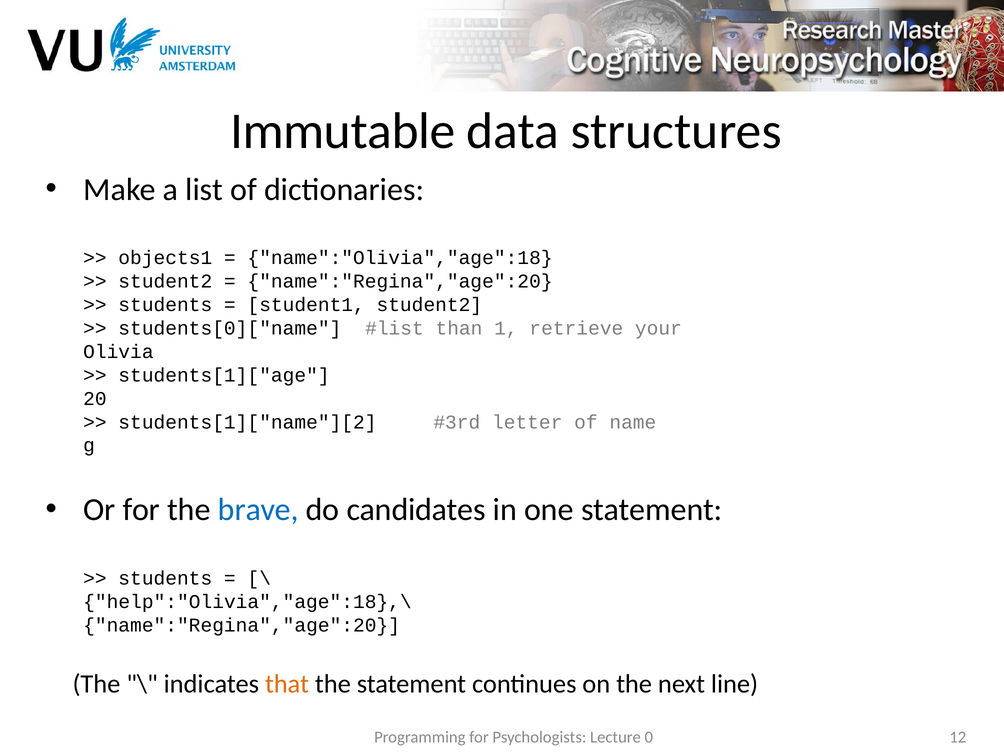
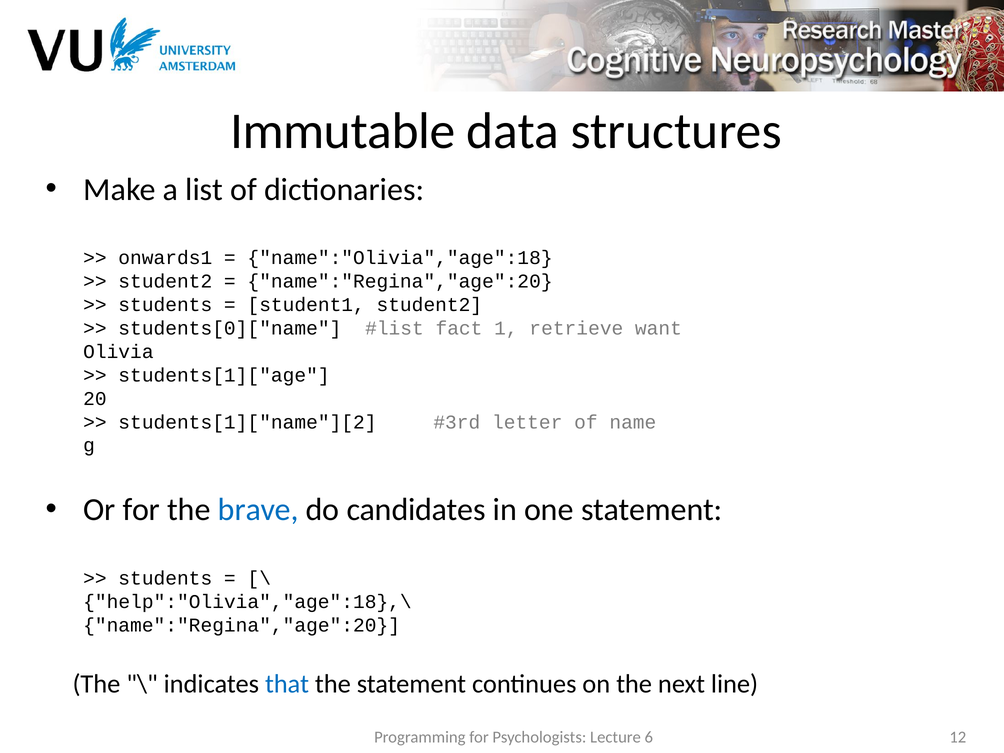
objects1: objects1 -> onwards1 (165, 258)
than: than -> fact (459, 328)
your: your -> want (658, 328)
that colour: orange -> blue (287, 684)
0: 0 -> 6 (649, 737)
